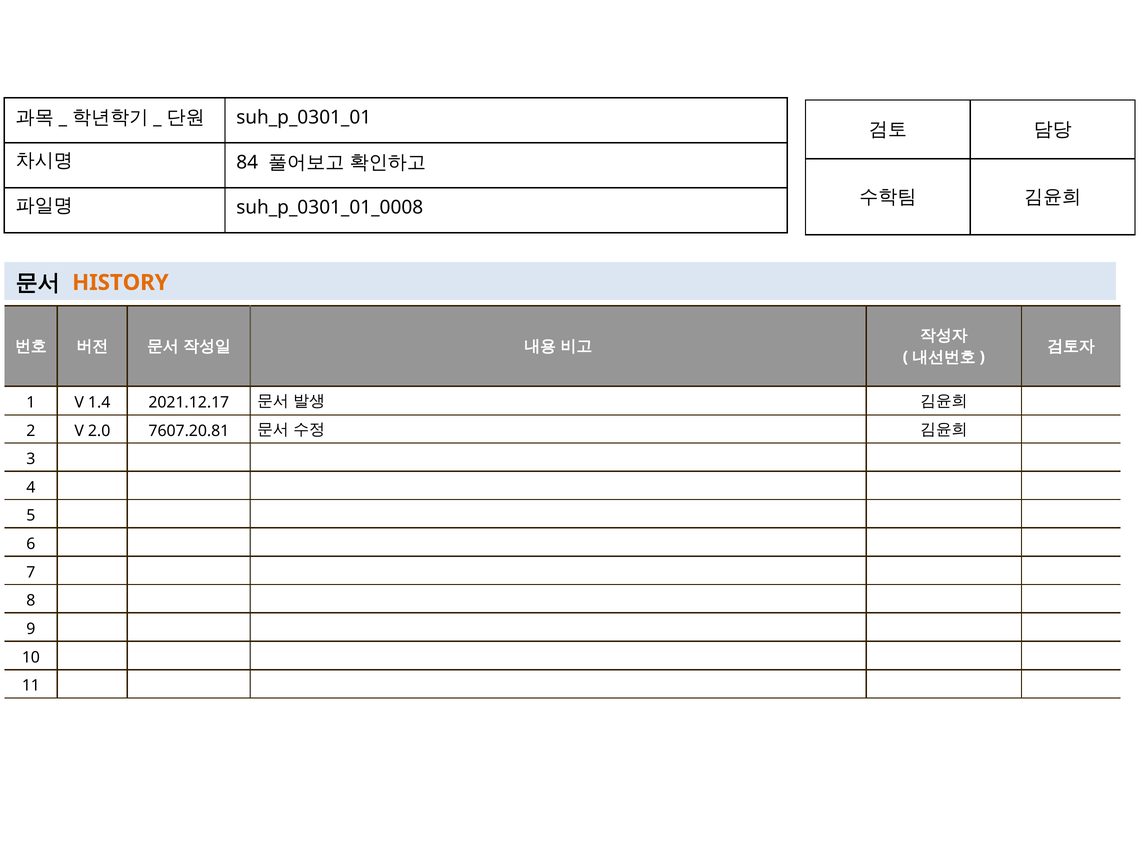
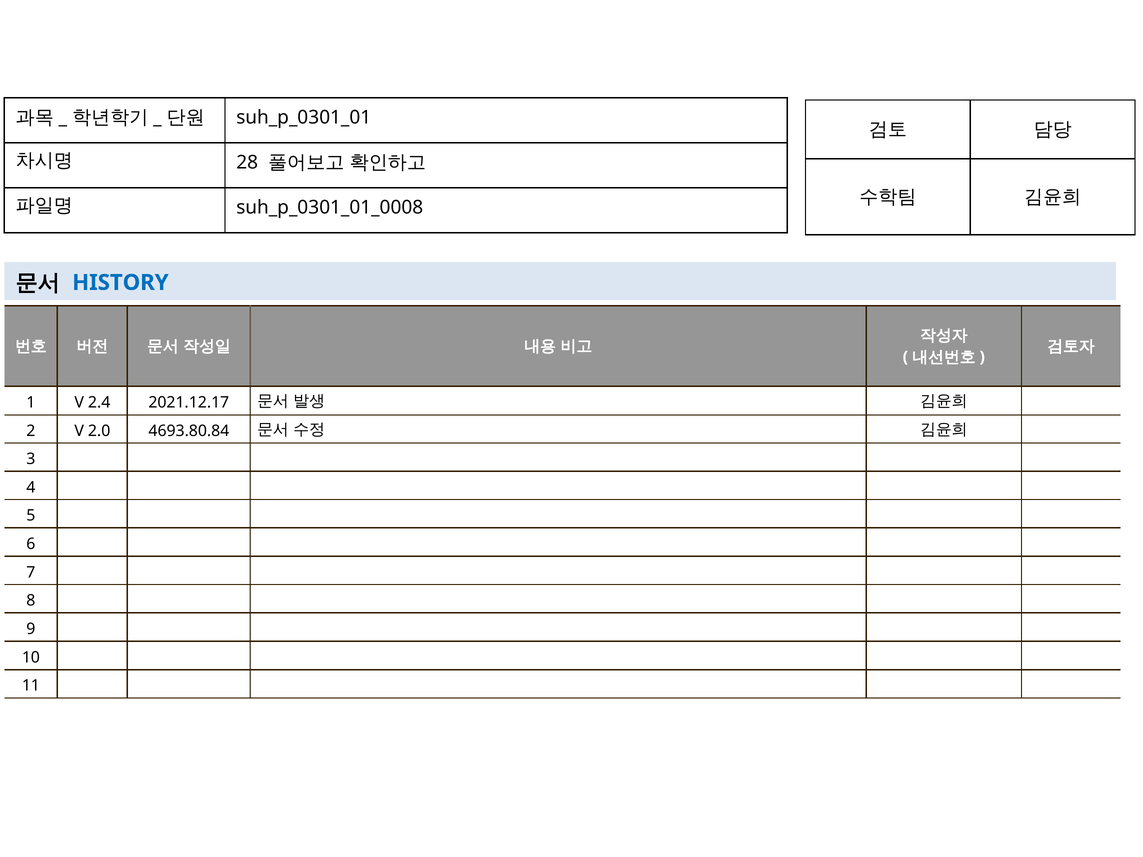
84: 84 -> 28 (247, 163)
HISTORY colour: orange -> blue (120, 283)
1.4: 1.4 -> 2.4 (99, 403)
7607.20.81: 7607.20.81 -> 4693.80.84 (189, 431)
